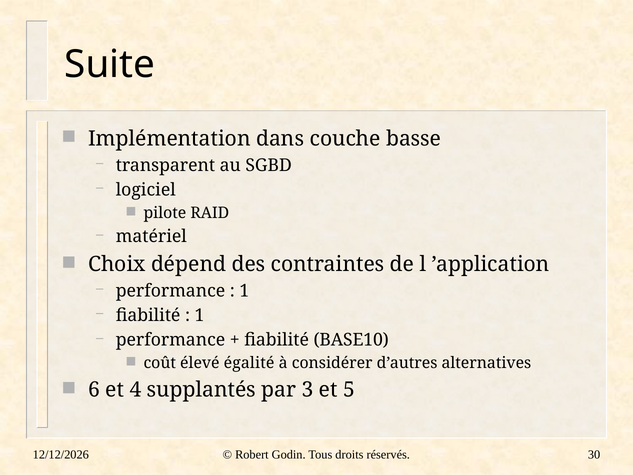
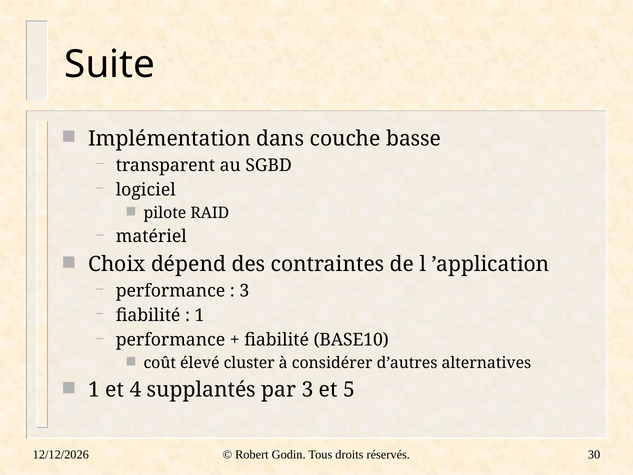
1: 1 -> 3 (244, 291)
égalité: égalité -> cluster (249, 363)
6: 6 -> 1 (94, 390)
